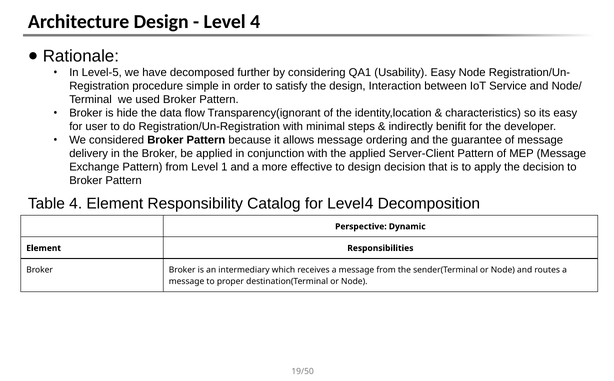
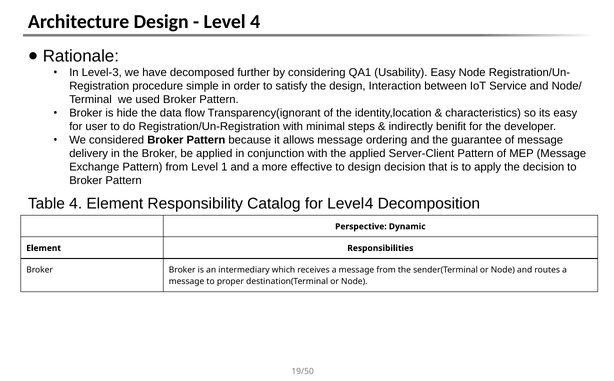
Level-5: Level-5 -> Level-3 (102, 73)
